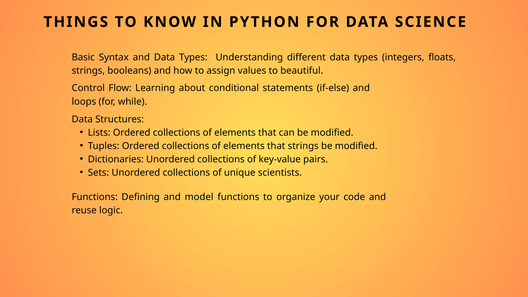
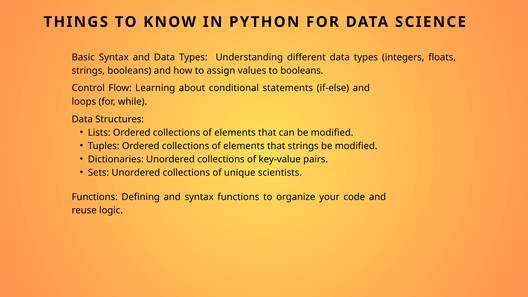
to beautiful: beautiful -> booleans (302, 71)
and model: model -> syntax (199, 197)
